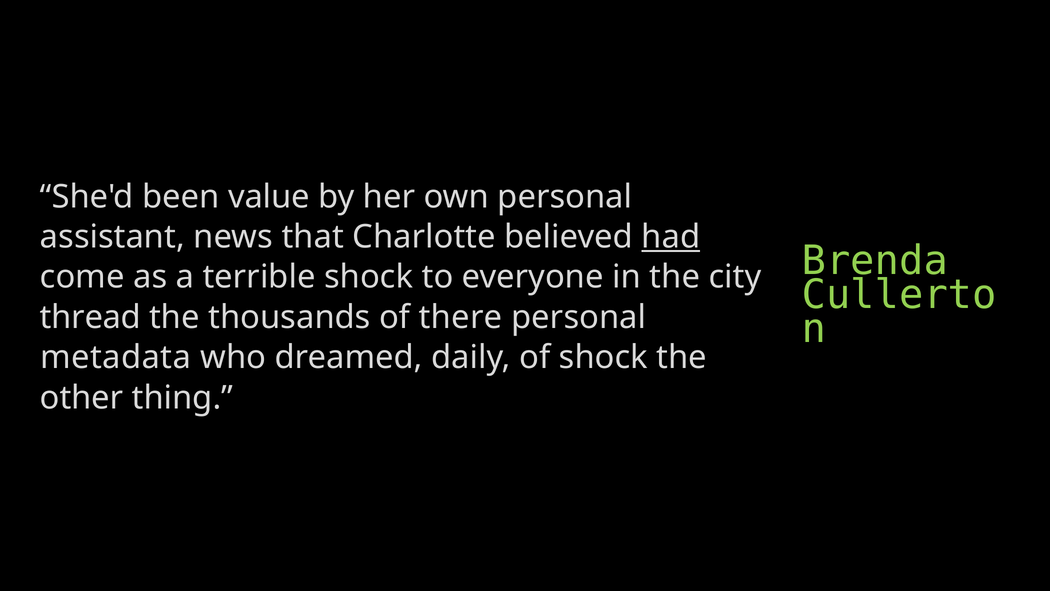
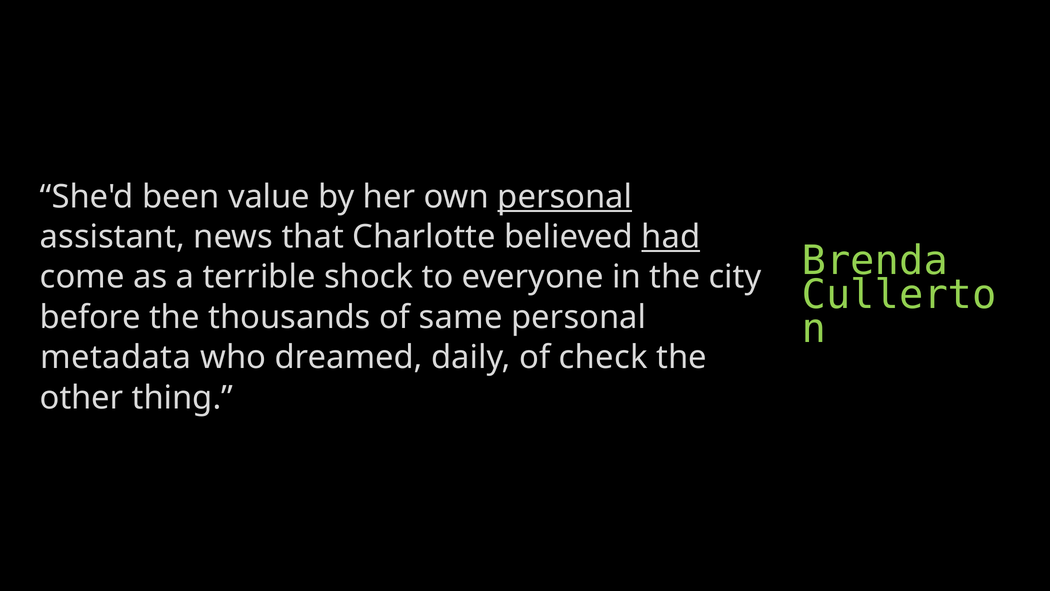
personal underline: none -> present (565, 197)
thread: thread -> before (90, 317)
there: there -> same (461, 317)
of shock: shock -> check (603, 357)
